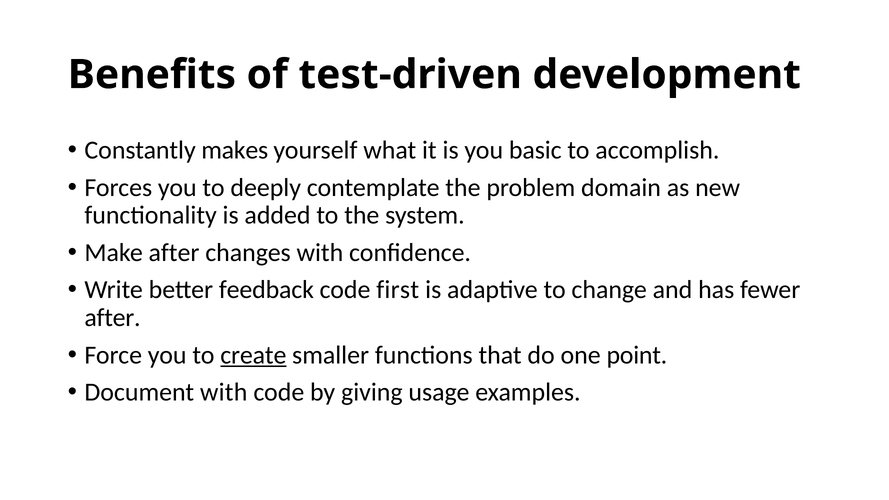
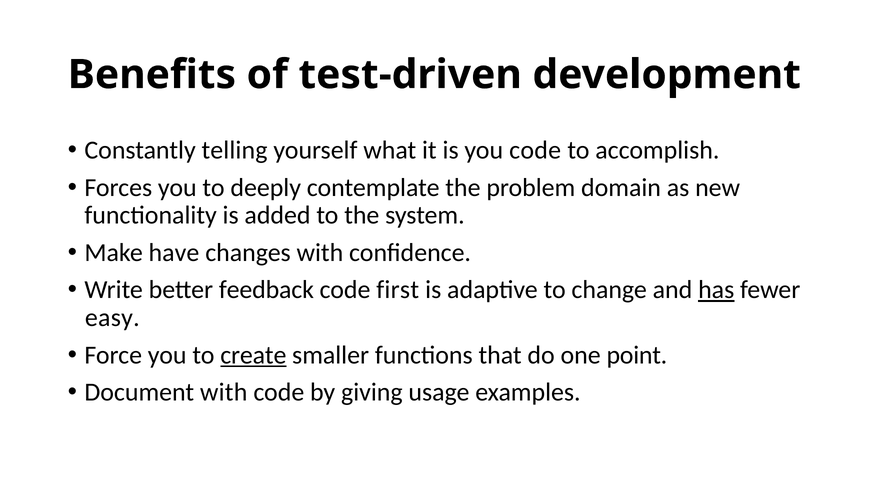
makes: makes -> telling (235, 150)
you basic: basic -> code (535, 150)
Make after: after -> have (174, 253)
has underline: none -> present (716, 290)
after: after -> easy (112, 318)
